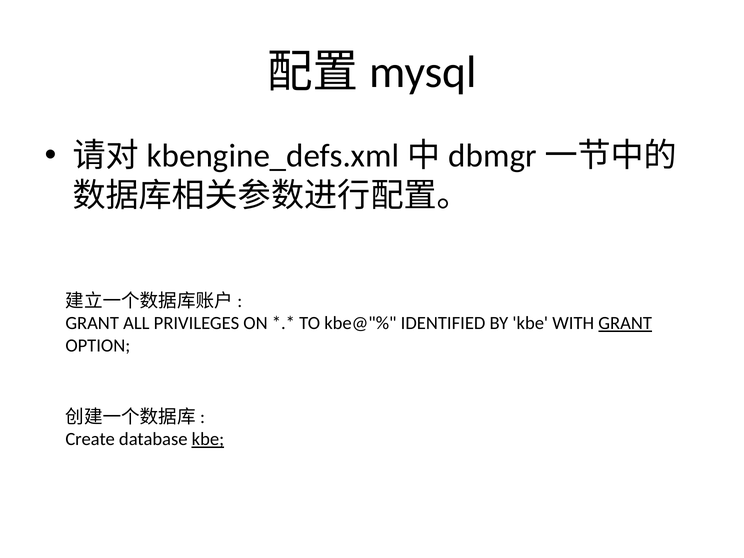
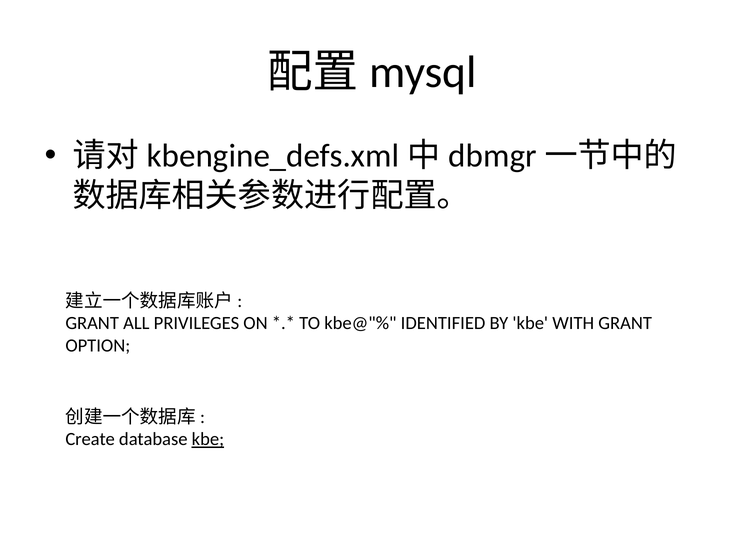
GRANT underline: present -> none (625, 323)
